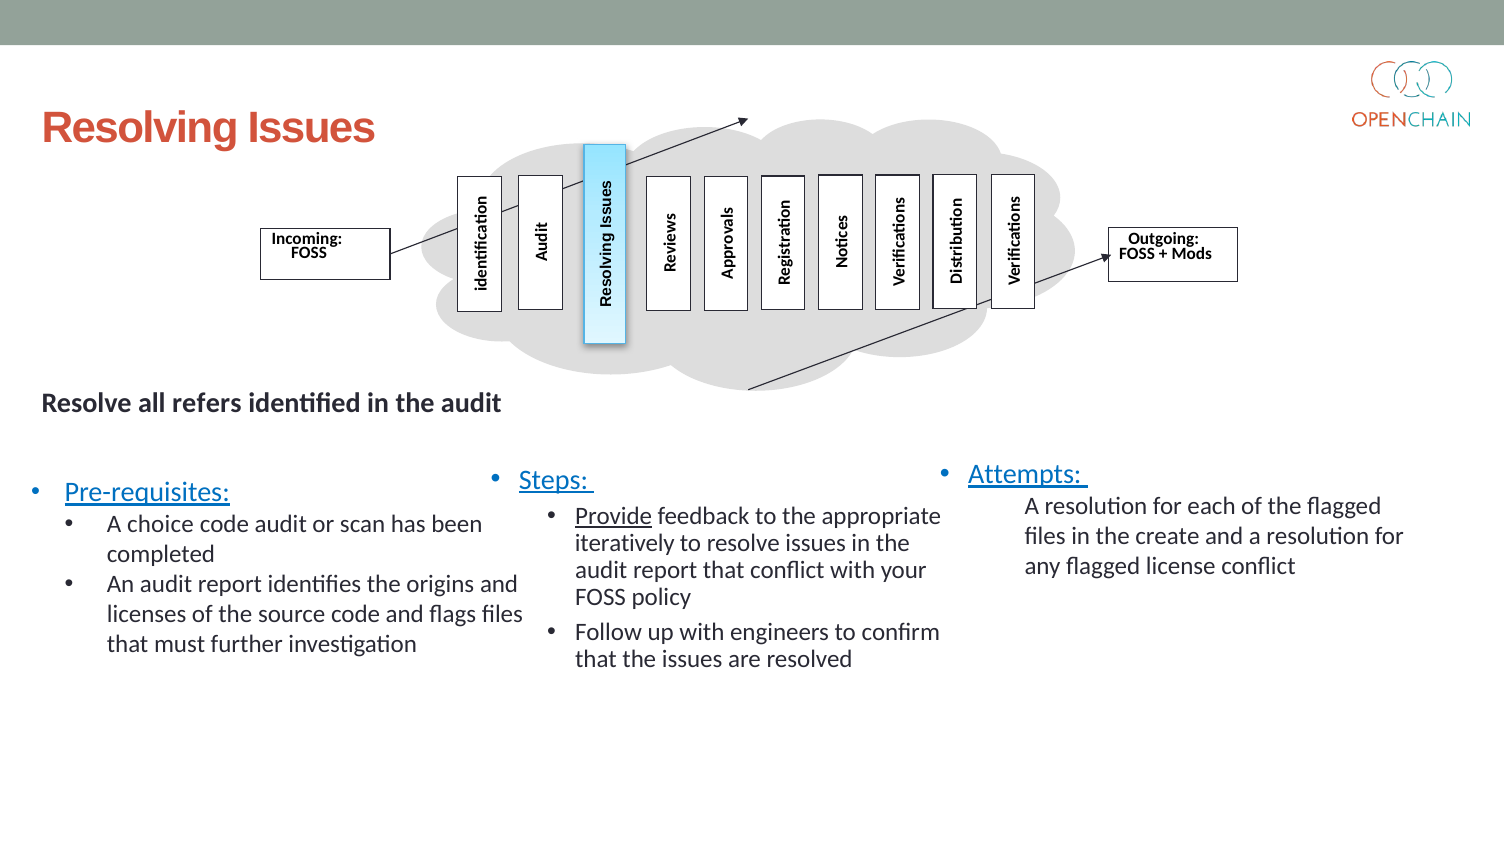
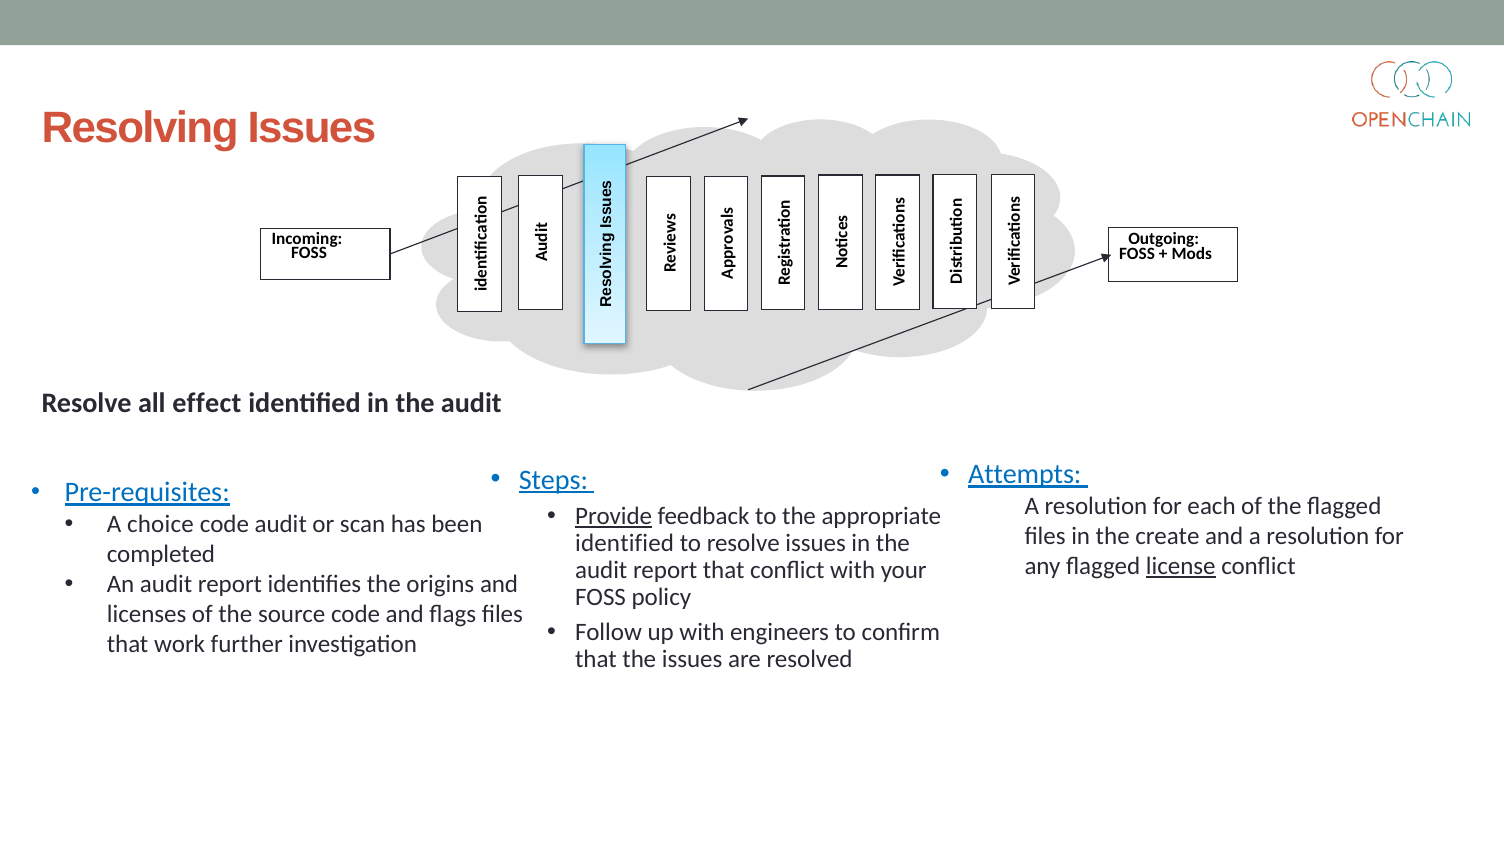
refers: refers -> effect (207, 403)
iteratively: iteratively -> identified (625, 543)
license underline: none -> present (1181, 566)
must: must -> work (180, 645)
